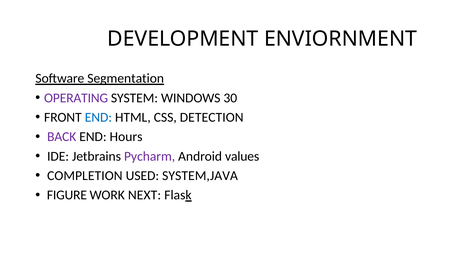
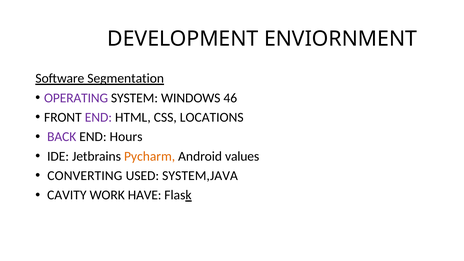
30: 30 -> 46 (230, 98)
END colour: blue -> purple (98, 117)
DETECTION: DETECTION -> LOCATIONS (212, 117)
Pycharm colour: purple -> orange (150, 156)
COMPLETION: COMPLETION -> CONVERTING (85, 176)
FIGURE: FIGURE -> CAVITY (67, 195)
NEXT: NEXT -> HAVE (145, 195)
